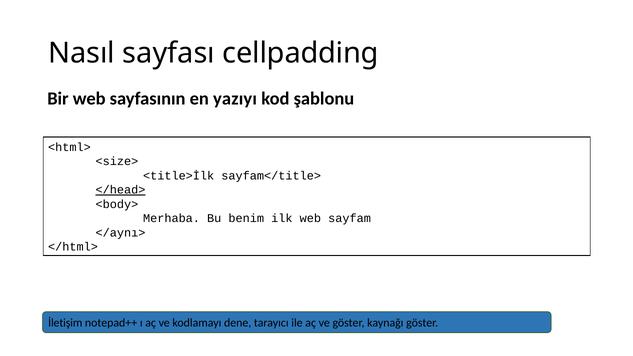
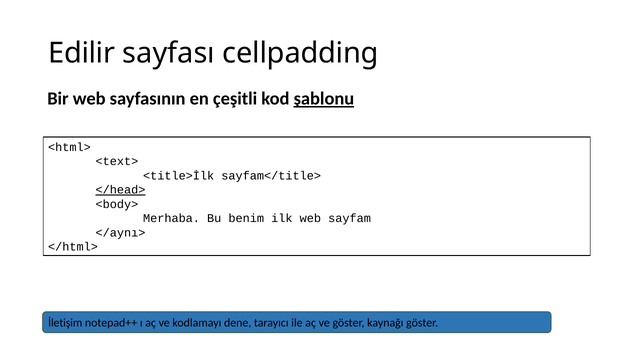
Nasıl: Nasıl -> Edilir (82, 53)
yazıyı: yazıyı -> çeşitli (235, 99)
şablonu underline: none -> present (324, 99)
<size>: <size> -> <text> (117, 162)
